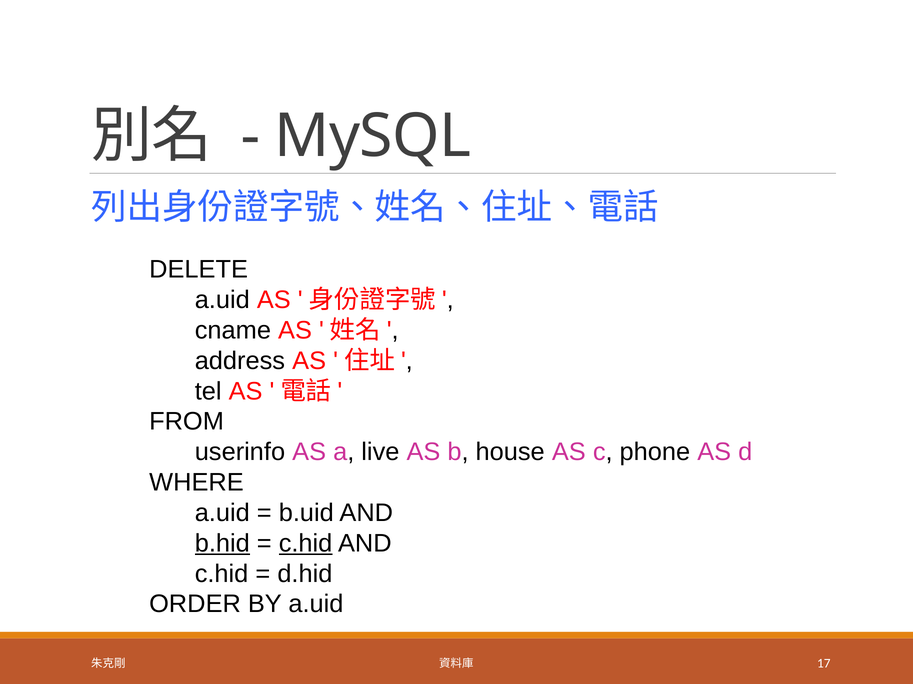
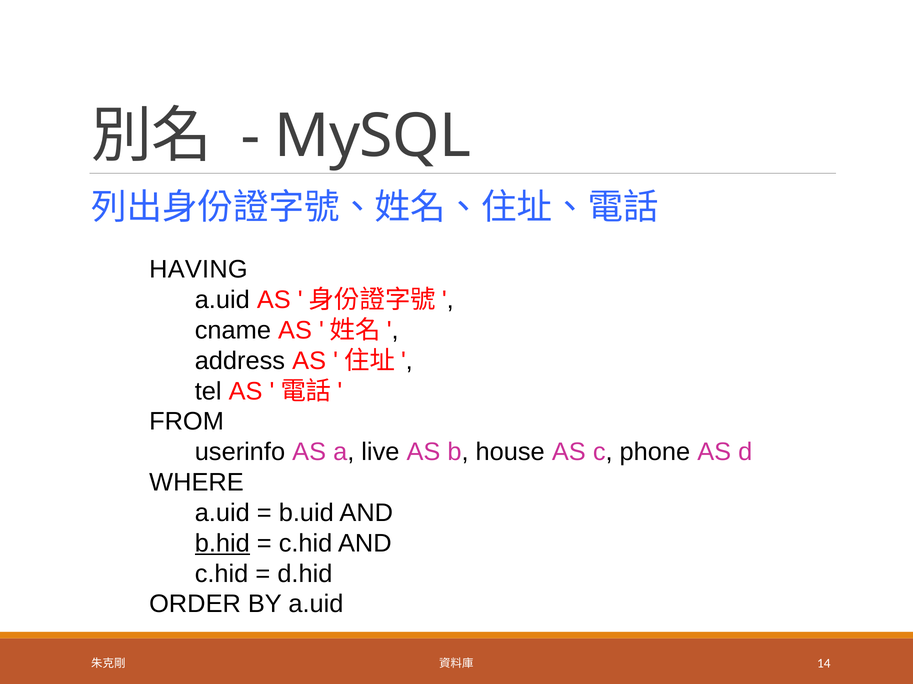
DELETE: DELETE -> HAVING (198, 270)
c.hid underline: present -> none (306, 544)
17: 17 -> 14 (824, 664)
